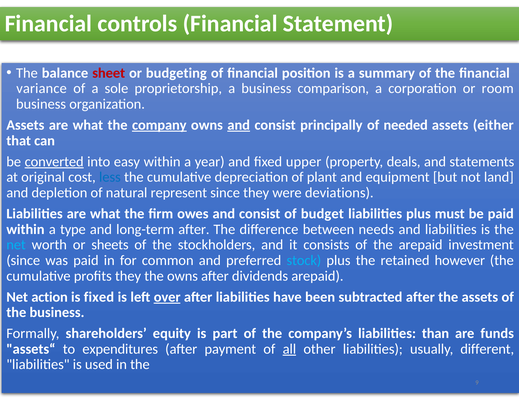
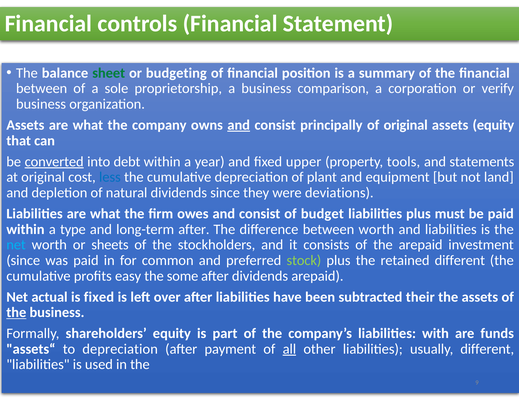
sheet colour: red -> green (109, 73)
variance: variance -> between (42, 89)
room: room -> verify (498, 89)
company underline: present -> none (159, 125)
of needed: needed -> original (406, 125)
assets either: either -> equity (493, 125)
easy: easy -> debt (127, 162)
deals: deals -> tools (404, 162)
natural represent: represent -> dividends (179, 193)
between needs: needs -> worth (376, 229)
stock colour: light blue -> light green (304, 260)
retained however: however -> different (460, 260)
profits they: they -> easy (128, 276)
the owns: owns -> some (183, 276)
action: action -> actual (50, 297)
over underline: present -> none (167, 297)
subtracted after: after -> their (420, 297)
the underline: none -> present (16, 313)
than: than -> with (435, 333)
to expenditures: expenditures -> depreciation (120, 349)
